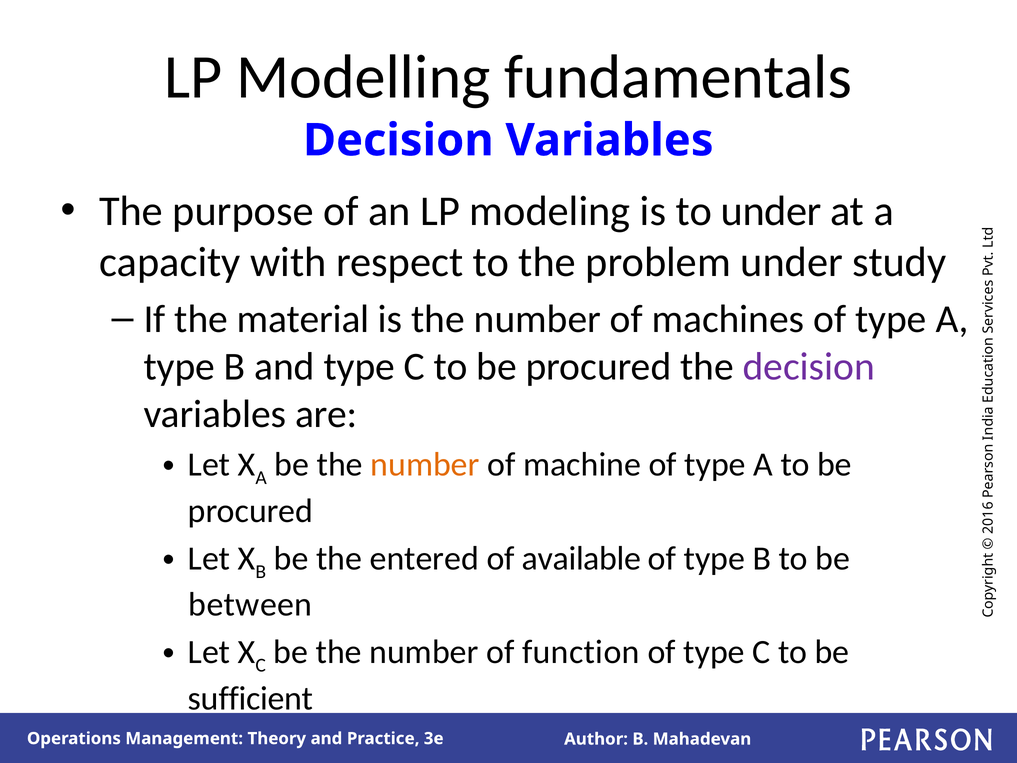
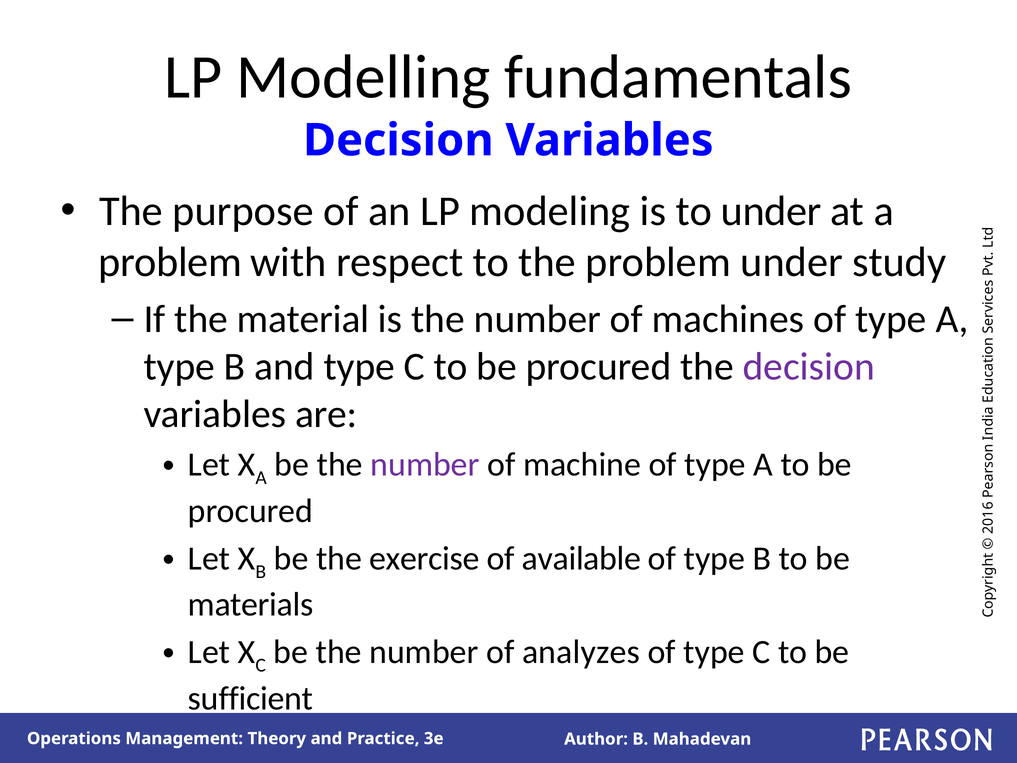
capacity: capacity -> problem (170, 262)
number colour: orange -> purple (425, 465)
entered: entered -> exercise (424, 558)
between: between -> materials (251, 605)
function: function -> analyzes (581, 652)
